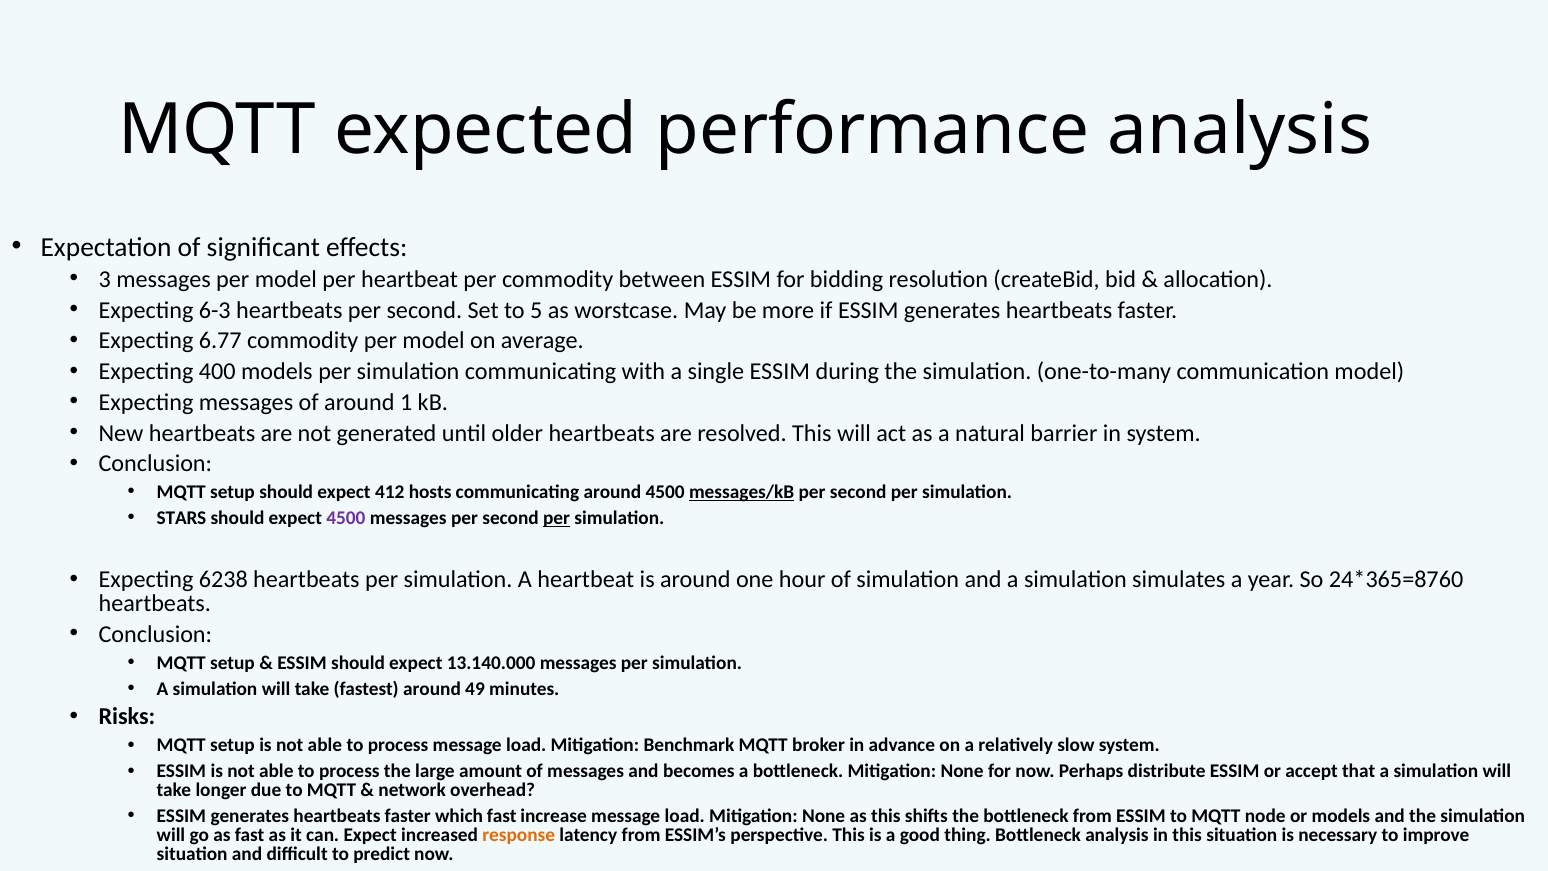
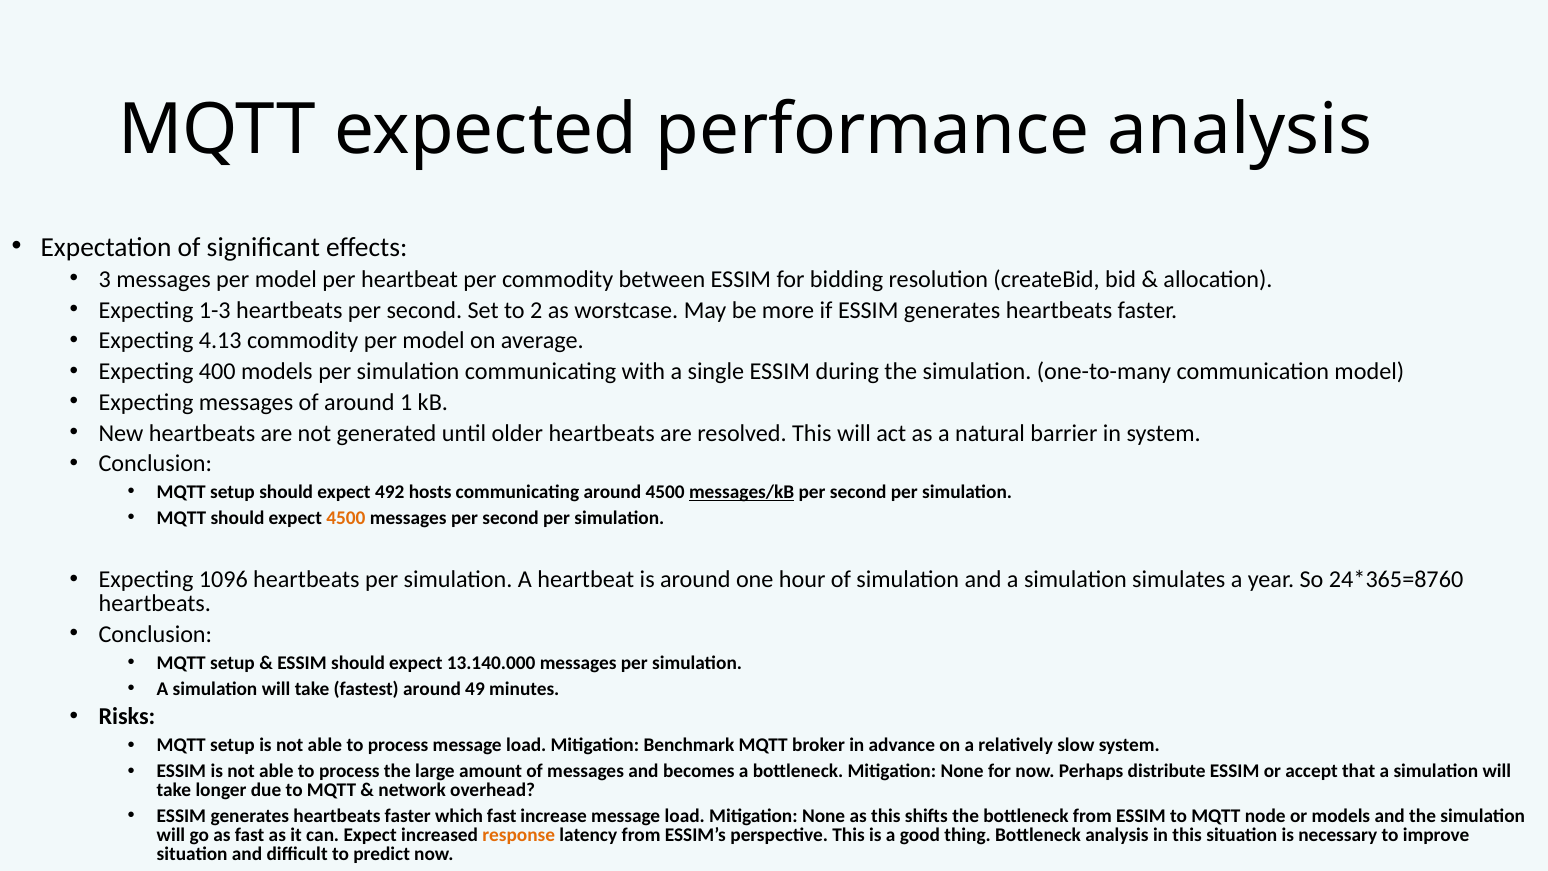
6-3: 6-3 -> 1-3 (215, 310)
5: 5 -> 2 (536, 310)
6.77: 6.77 -> 4.13 (220, 341)
412: 412 -> 492 (390, 492)
STARS: STARS -> MQTT (181, 518)
4500 colour: purple -> orange (346, 518)
per underline: present -> none (557, 518)
6238: 6238 -> 1096 (223, 580)
